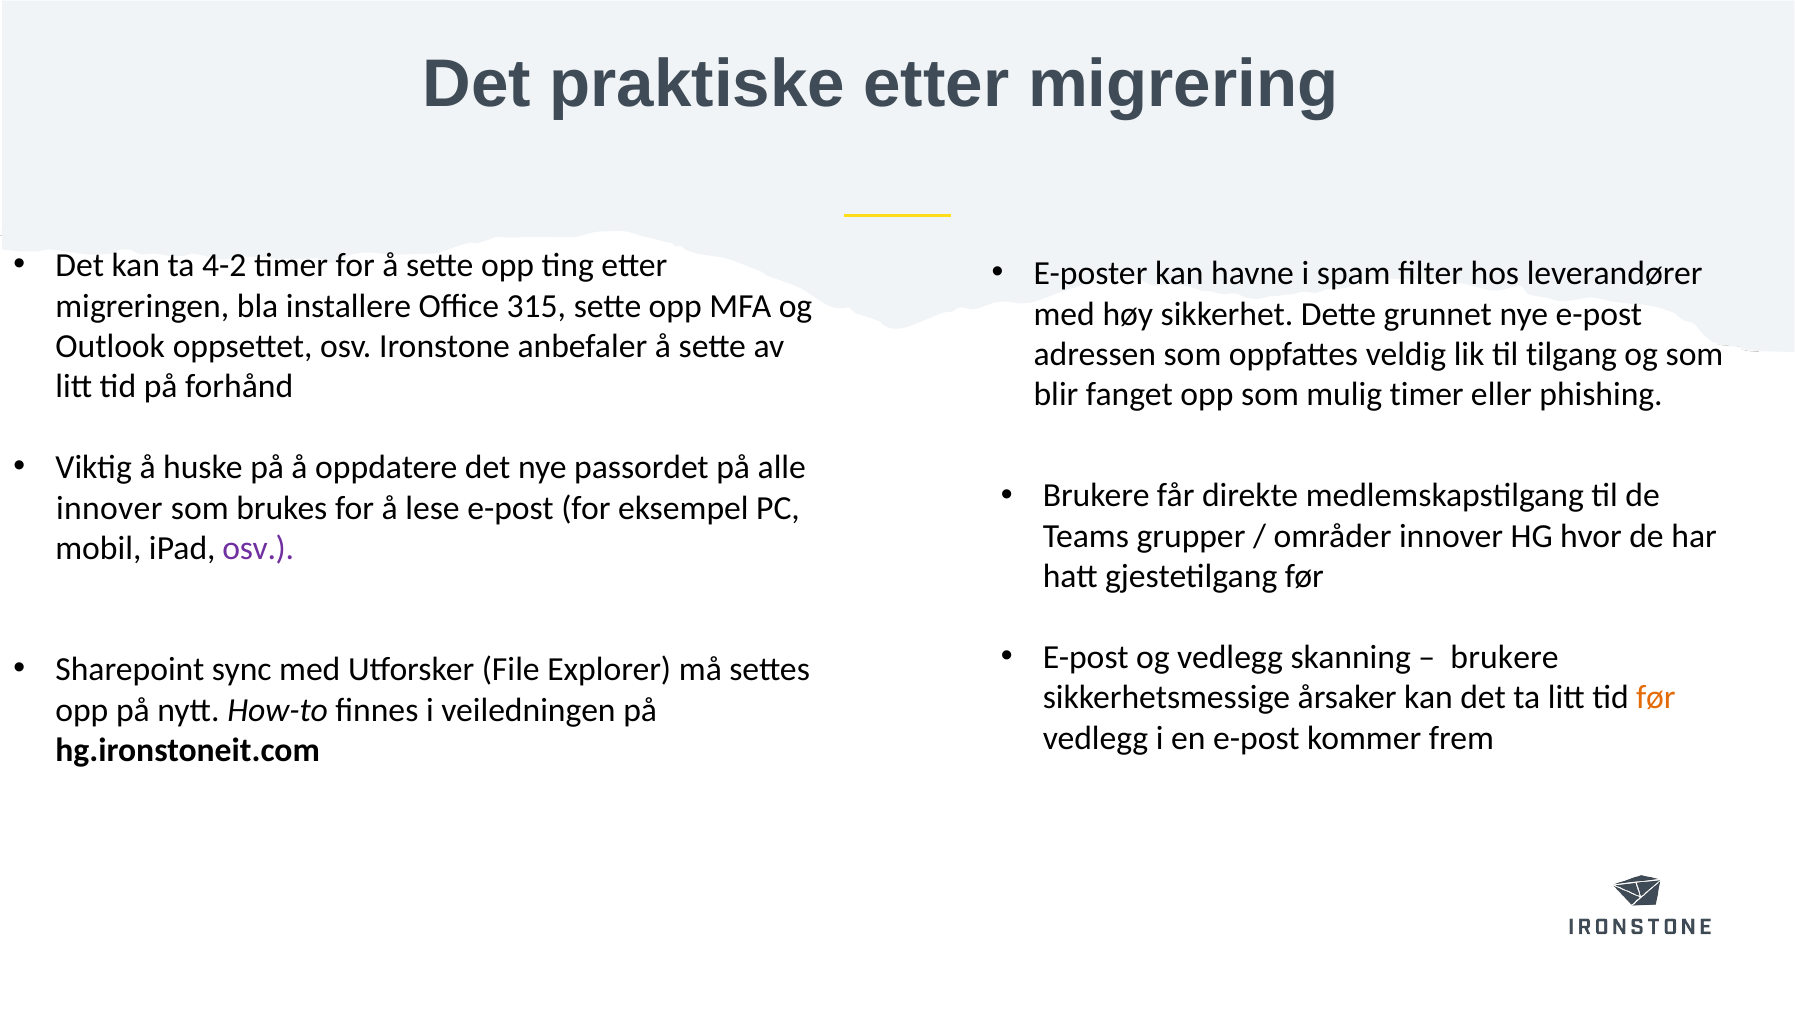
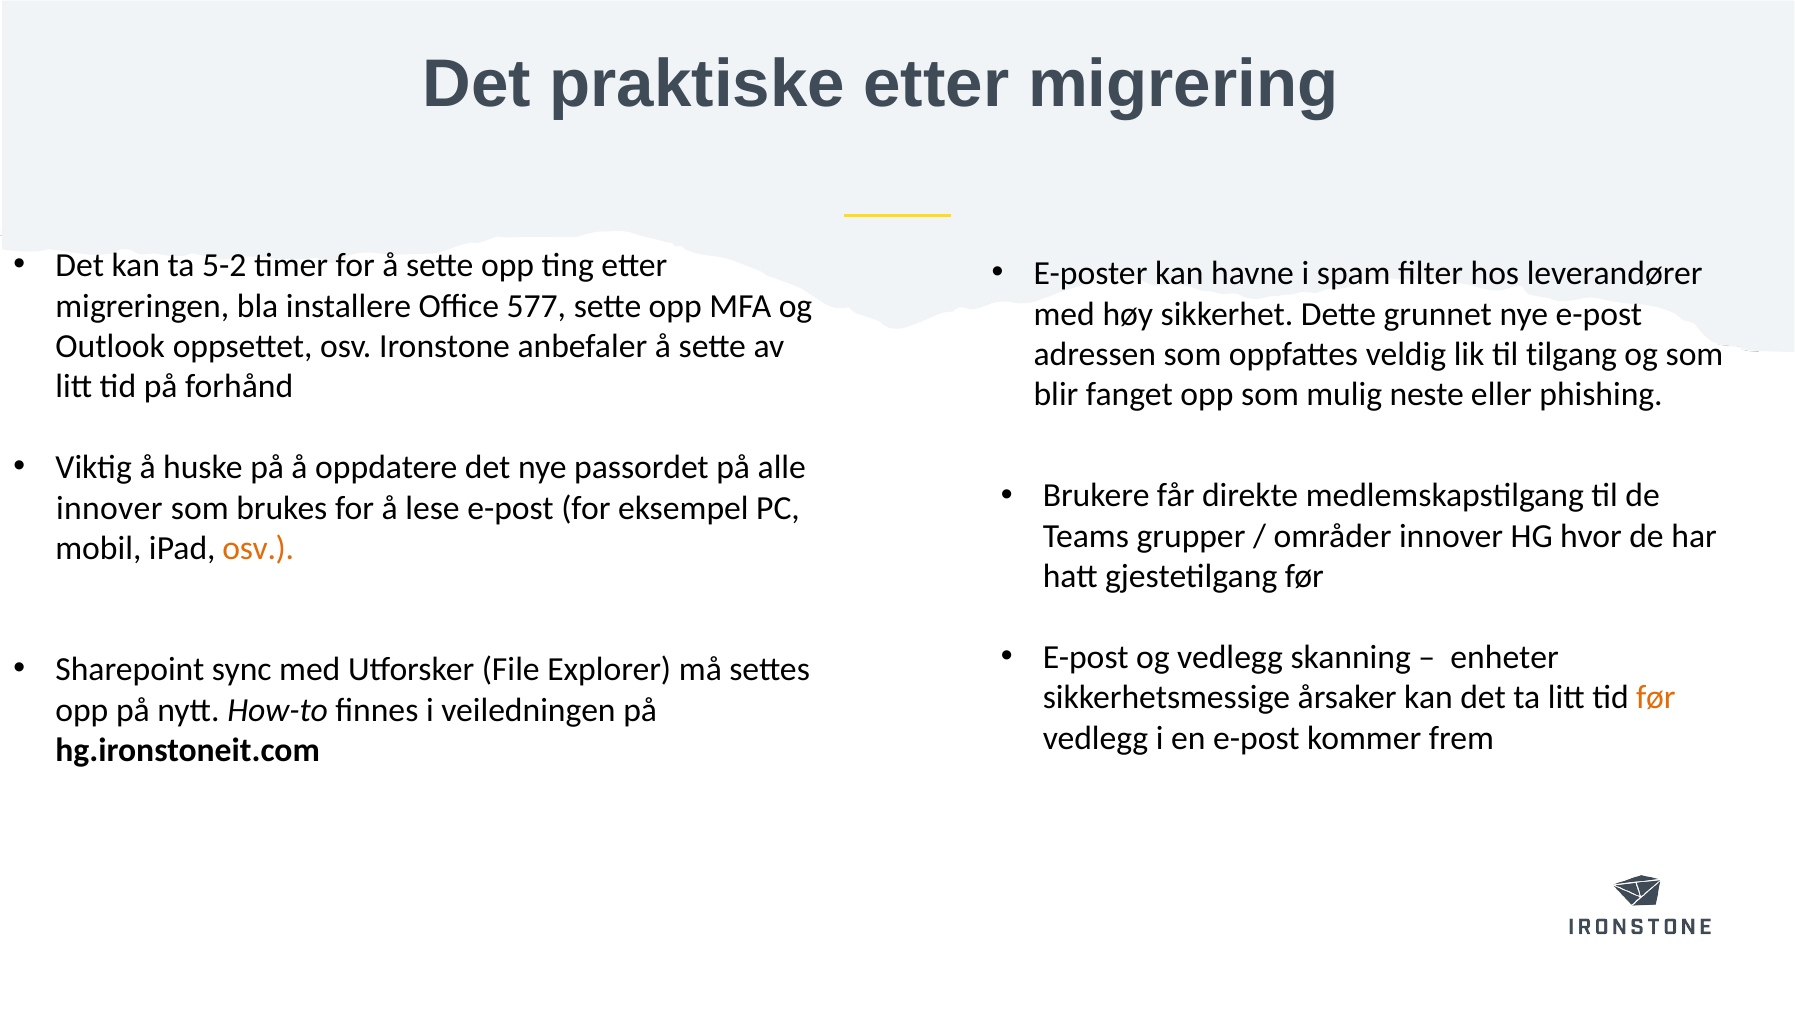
4-2: 4-2 -> 5-2 (224, 265)
315: 315 -> 577 (536, 306)
mulig timer: timer -> neste (1427, 395)
osv colour: purple -> orange (258, 548)
brukere: brukere -> enheter (1505, 657)
